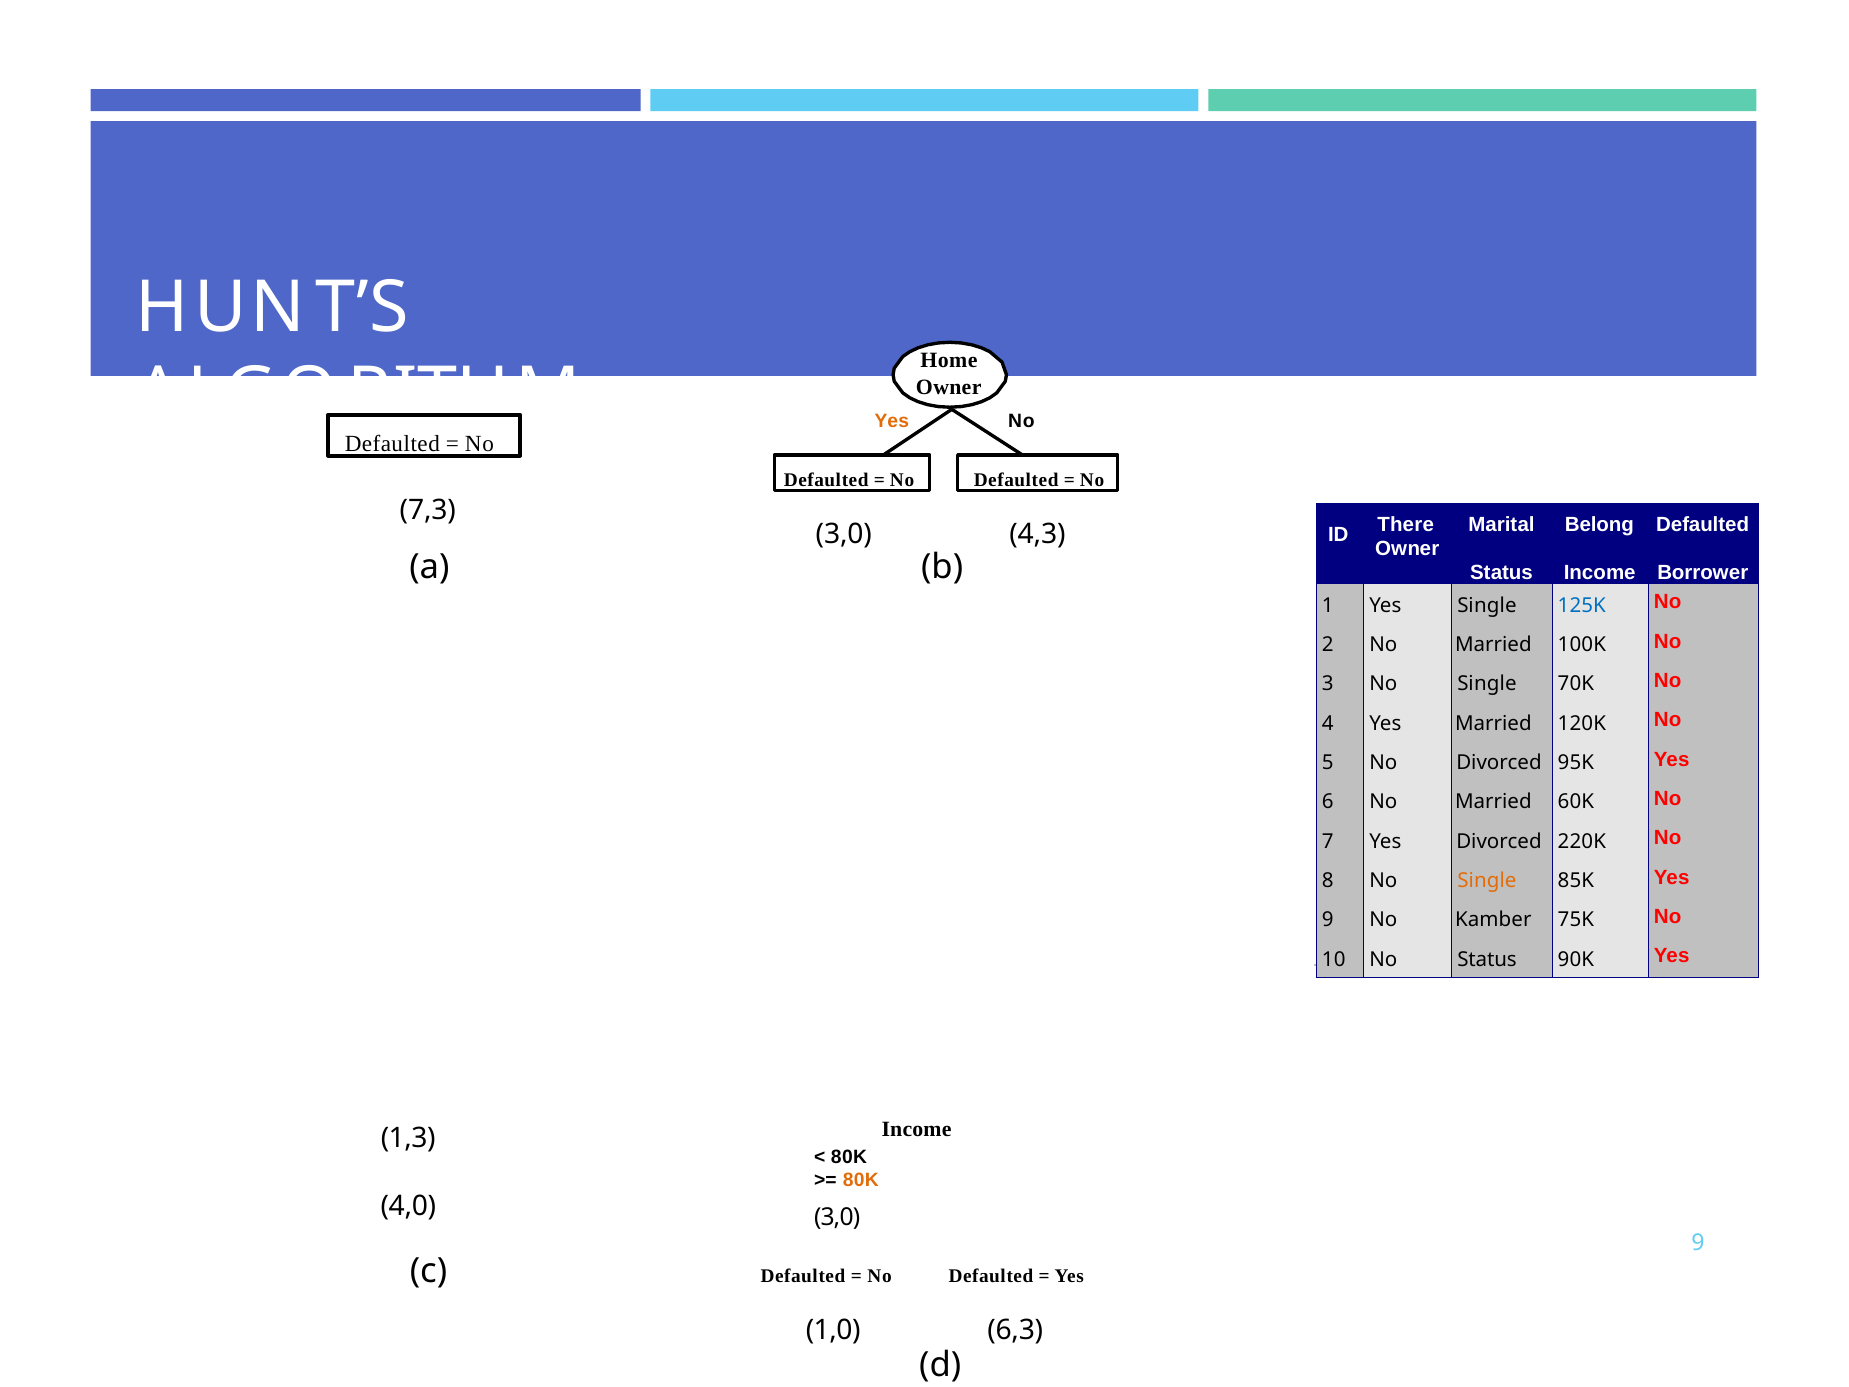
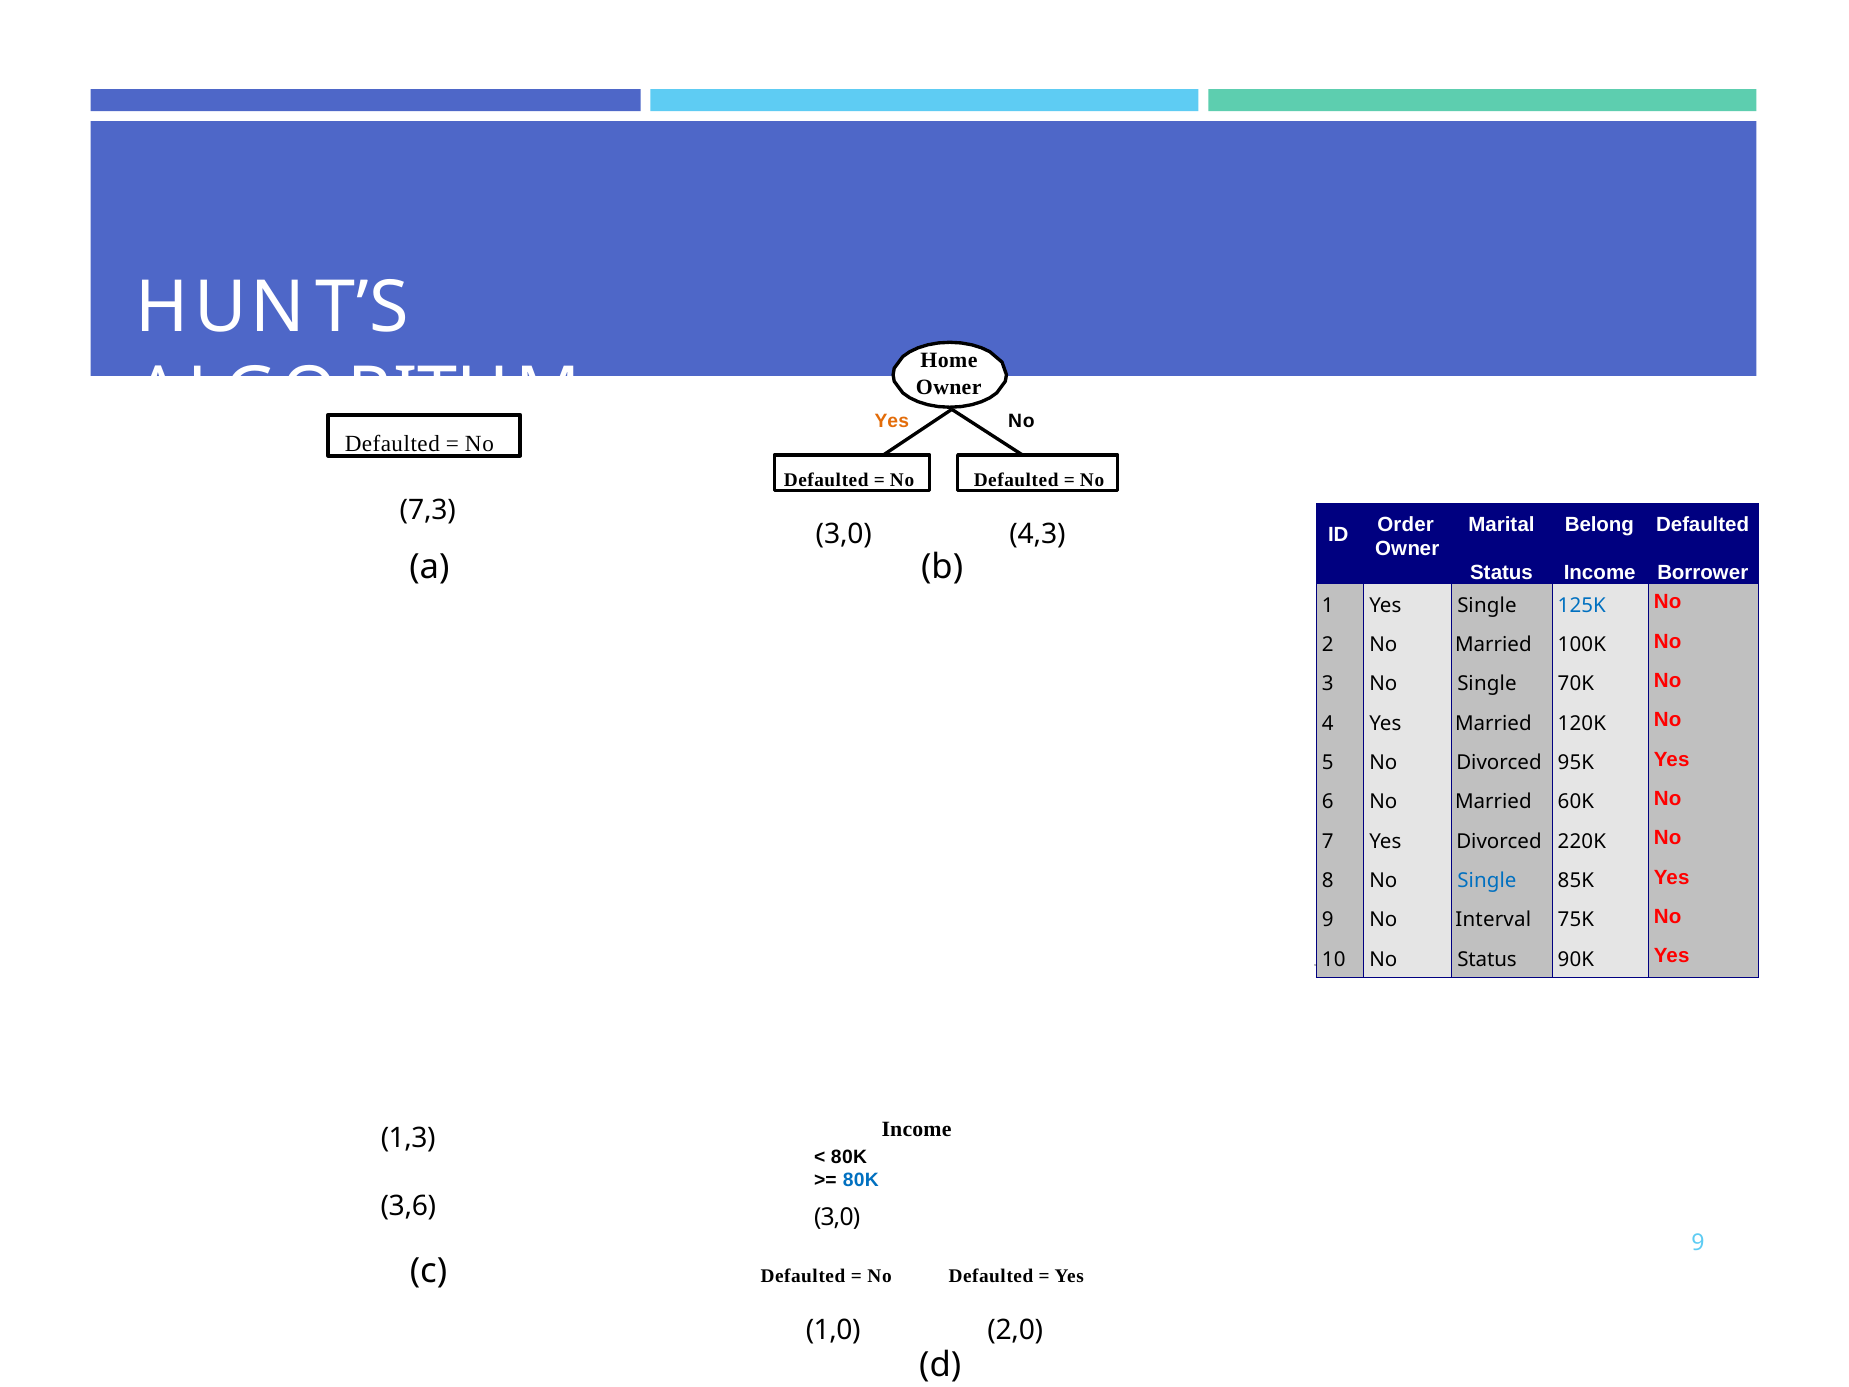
There: There -> Order (1406, 525)
Single colour: orange -> blue (1487, 880)
Kamber: Kamber -> Interval (1493, 920)
80K colour: orange -> blue (861, 1180)
4,0: 4,0 -> 3,6 (408, 1206)
6,3: 6,3 -> 2,0 (1015, 1330)
